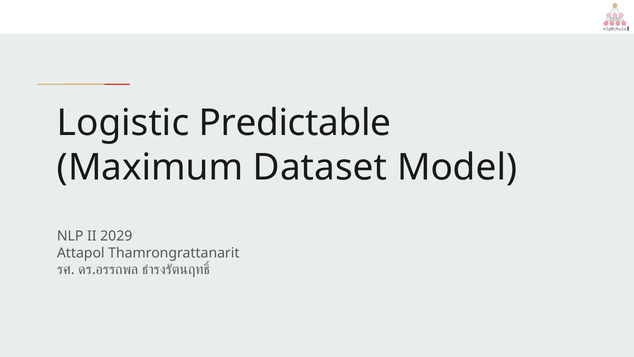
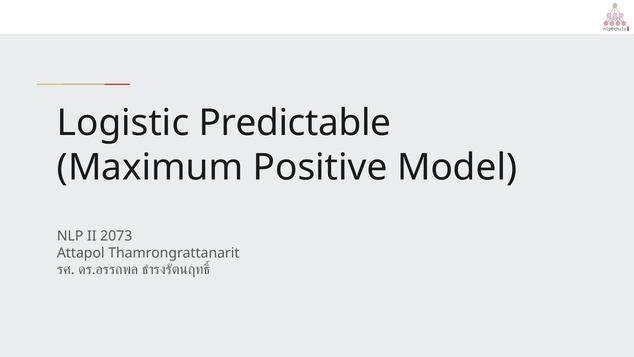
Dataset: Dataset -> Positive (320, 167)
2029: 2029 -> 2073 (116, 236)
